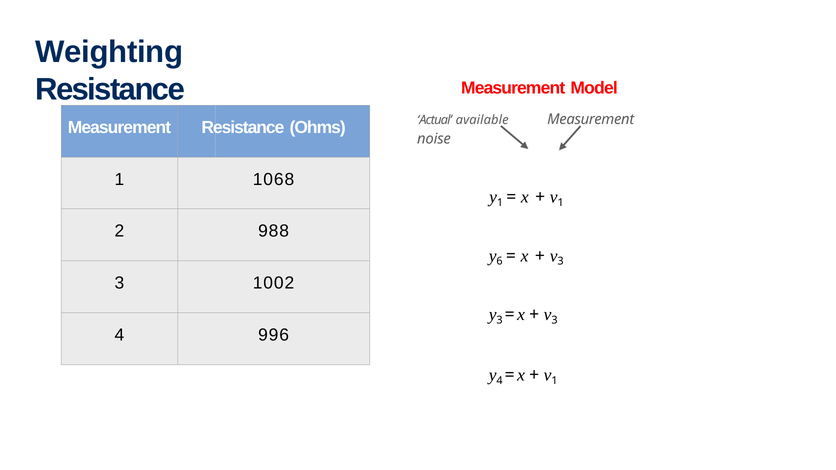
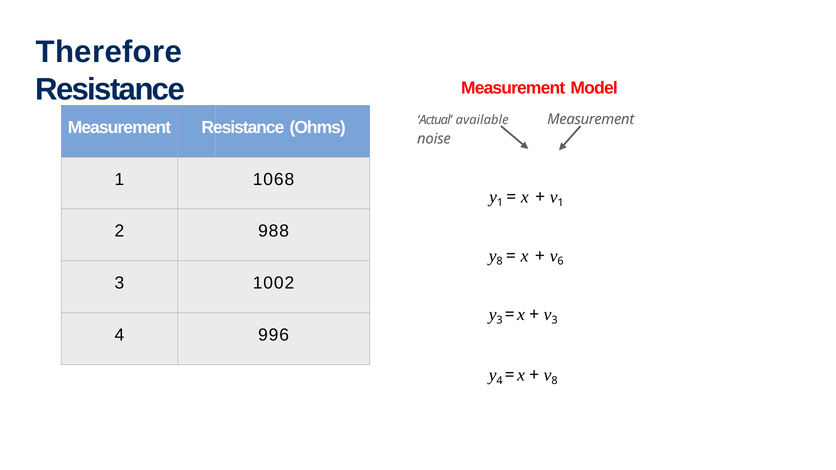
Weighting: Weighting -> Therefore (109, 52)
6: 6 -> 8 (500, 262)
3: 3 -> 6 (561, 262)
1: 1 -> 8 (555, 381)
